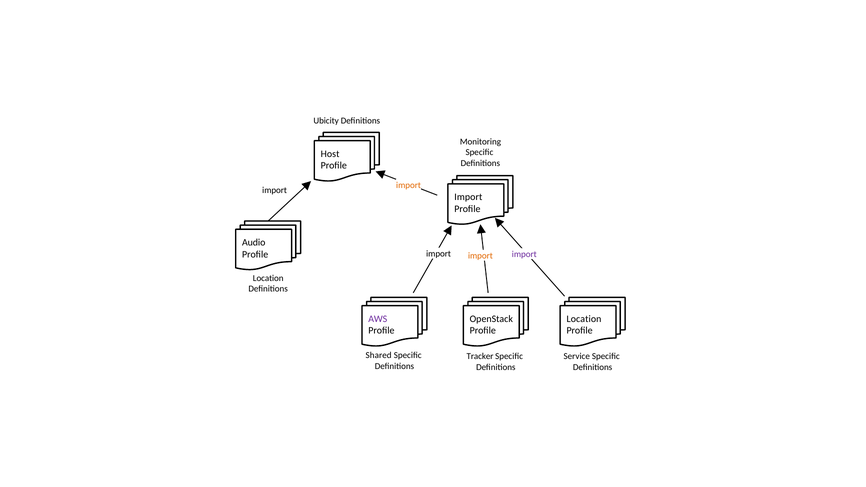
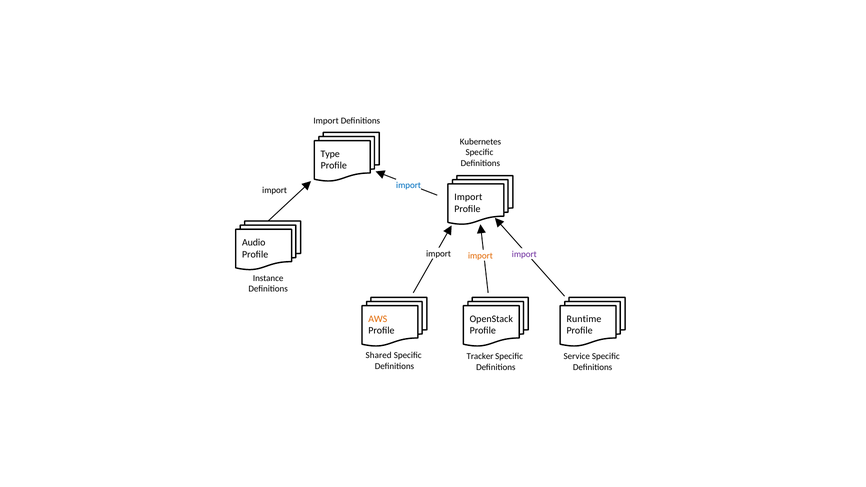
Ubicity: Ubicity -> Import (326, 121)
Monitoring: Monitoring -> Kubernetes (480, 142)
Host: Host -> Type (330, 154)
import colour: orange -> blue (409, 185)
Location: Location -> Instance (268, 278)
AWS colour: purple -> orange (378, 319)
Location: Location -> Runtime (584, 319)
